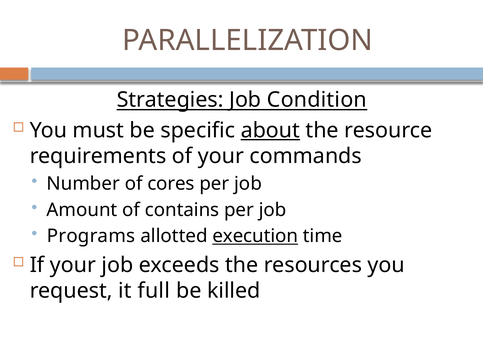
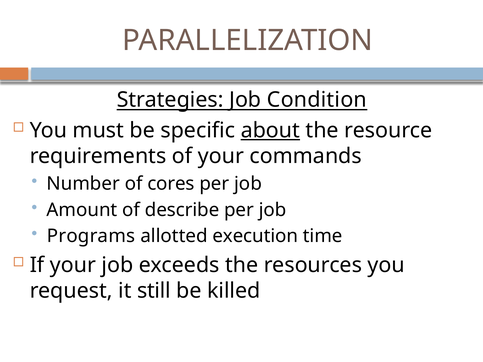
contains: contains -> describe (182, 210)
execution underline: present -> none (255, 236)
full: full -> still (154, 291)
